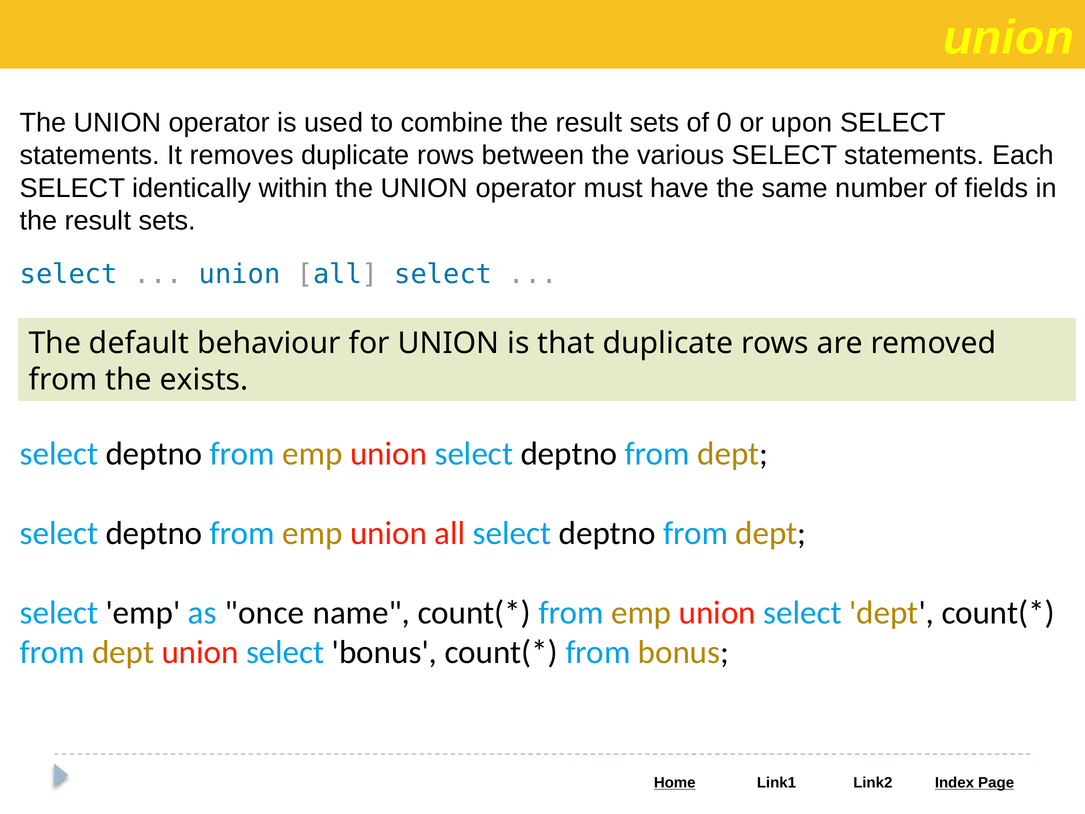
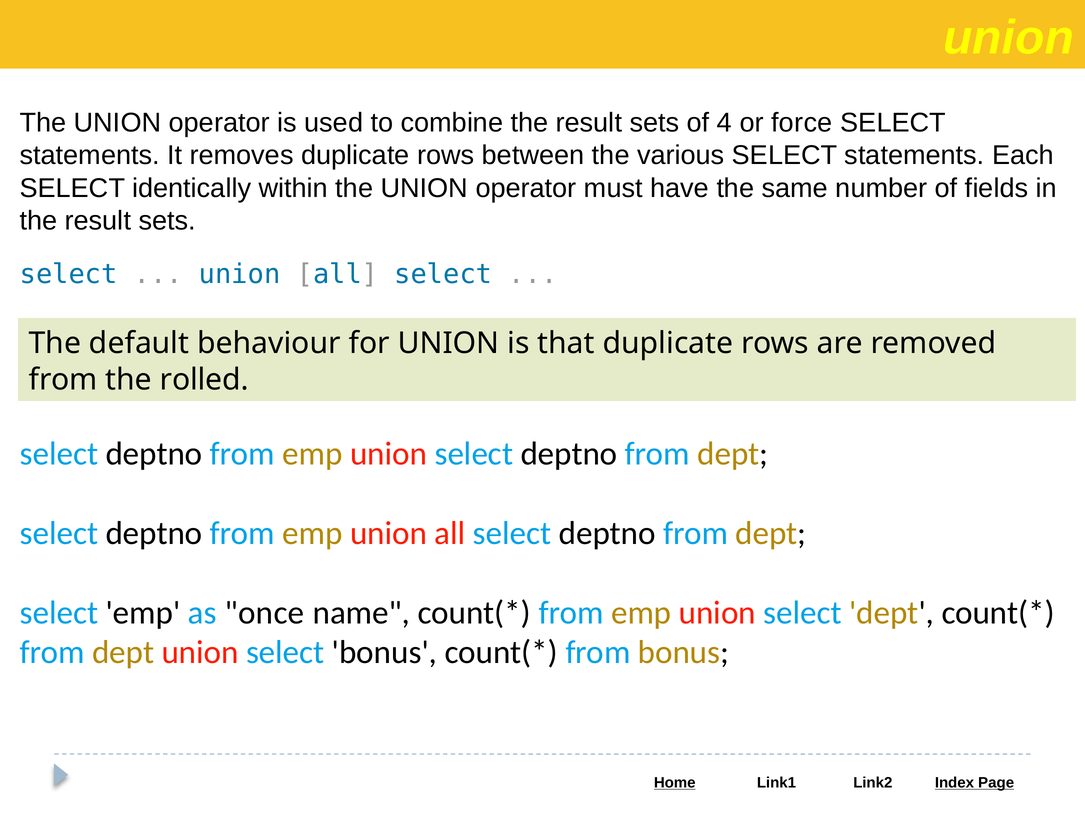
0: 0 -> 4 (725, 123)
upon: upon -> force (802, 123)
exists: exists -> rolled (204, 380)
